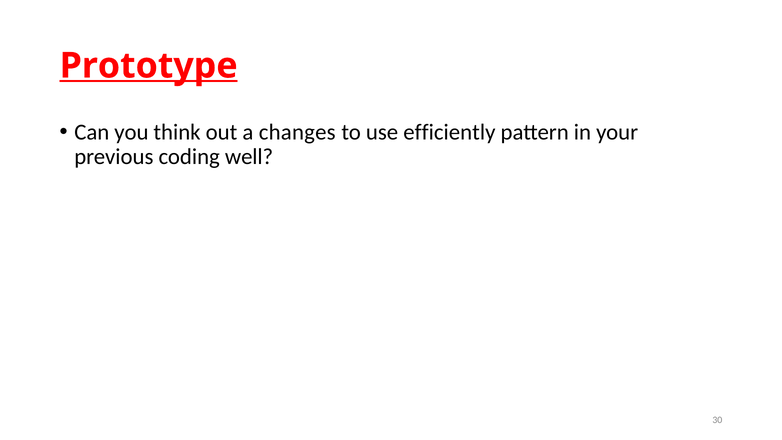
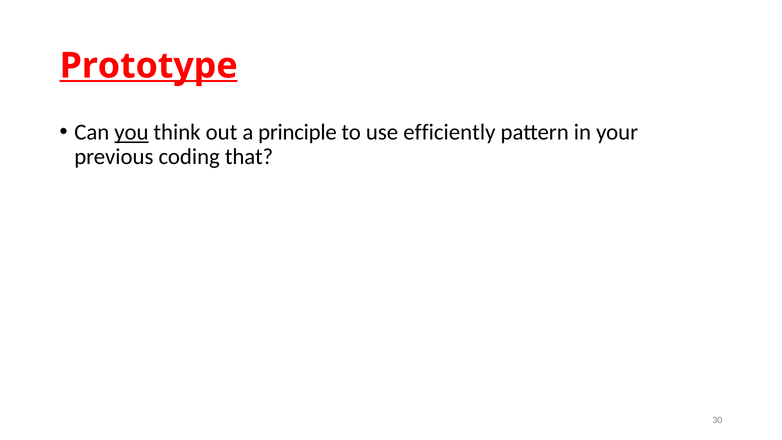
you underline: none -> present (131, 132)
changes: changes -> principle (297, 132)
well: well -> that (249, 157)
